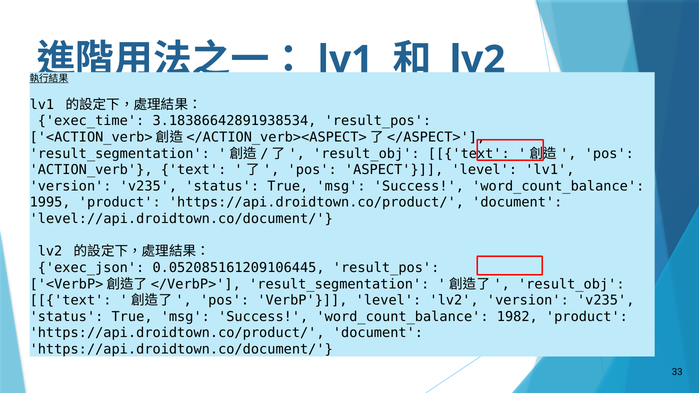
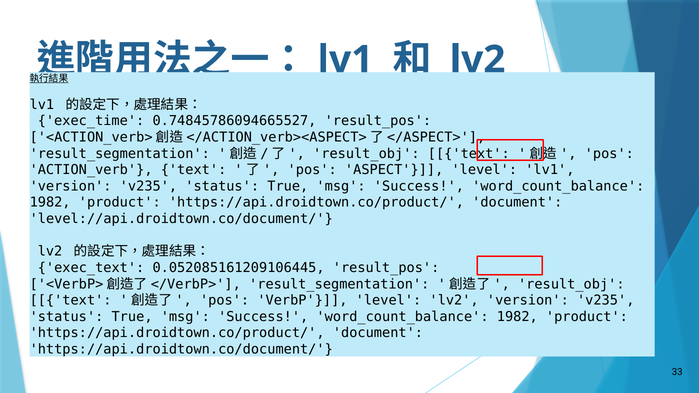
3.18386642891938534: 3.18386642891938534 -> 0.74845786094665527 (234, 121)
1995: 1995 -> 1982 (50, 203)
exec_json: exec_json -> exec_text (91, 268)
